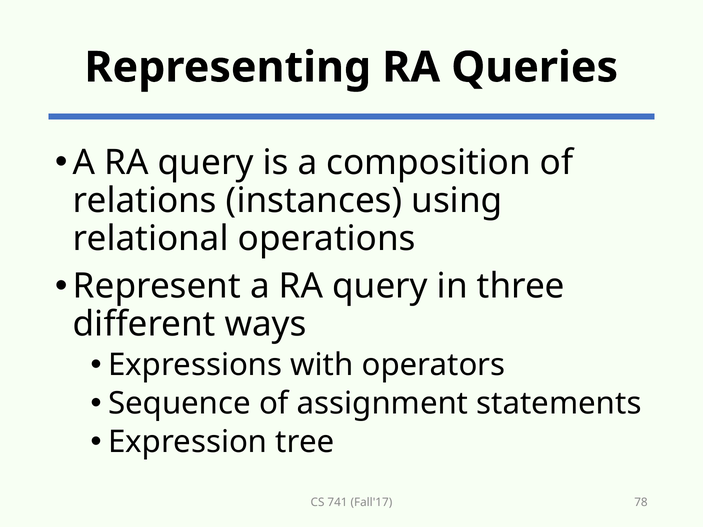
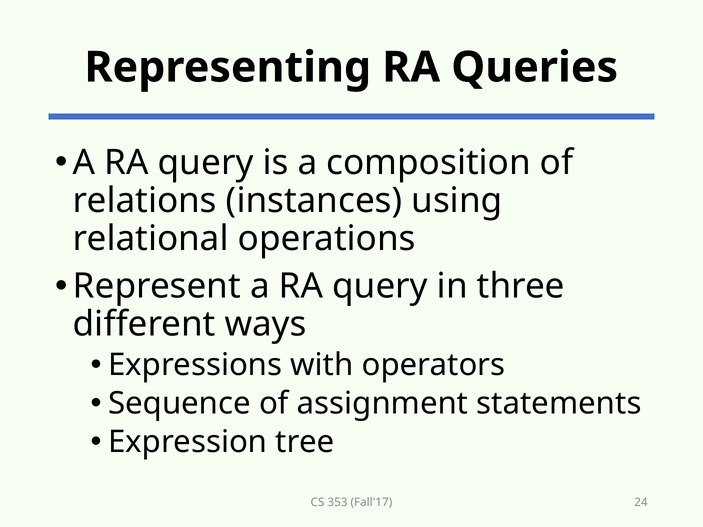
741: 741 -> 353 (338, 503)
78: 78 -> 24 (641, 503)
